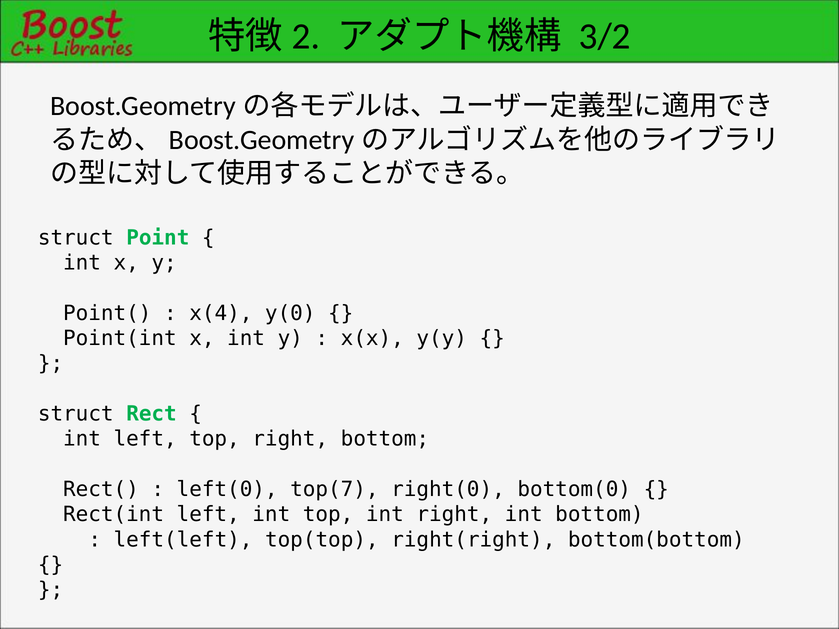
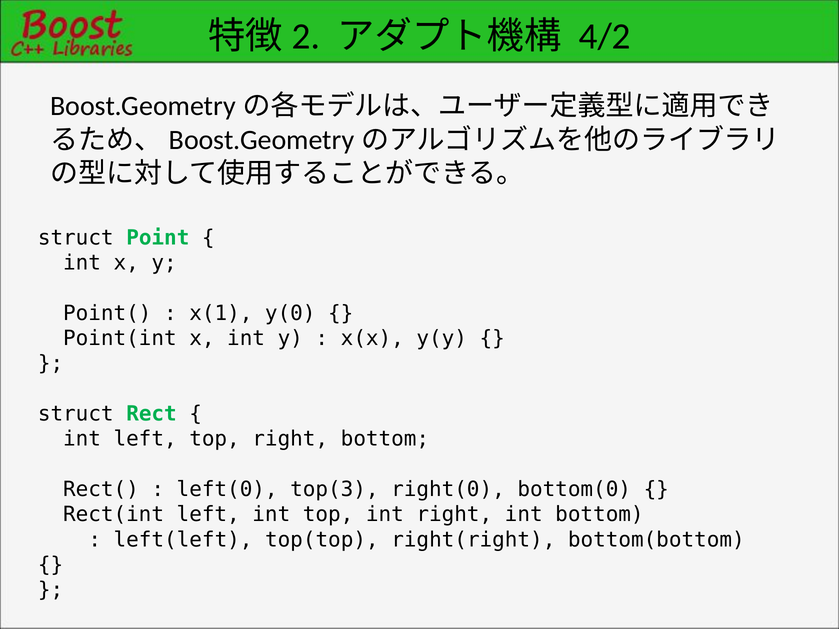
3/2: 3/2 -> 4/2 (605, 36)
x(4: x(4 -> x(1 (221, 313)
top(7: top(7 -> top(3 (334, 490)
